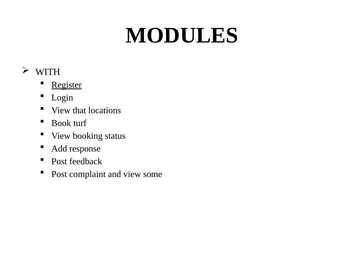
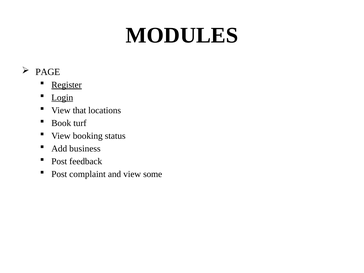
WITH: WITH -> PAGE (48, 72)
Login underline: none -> present (62, 98)
response: response -> business (85, 149)
